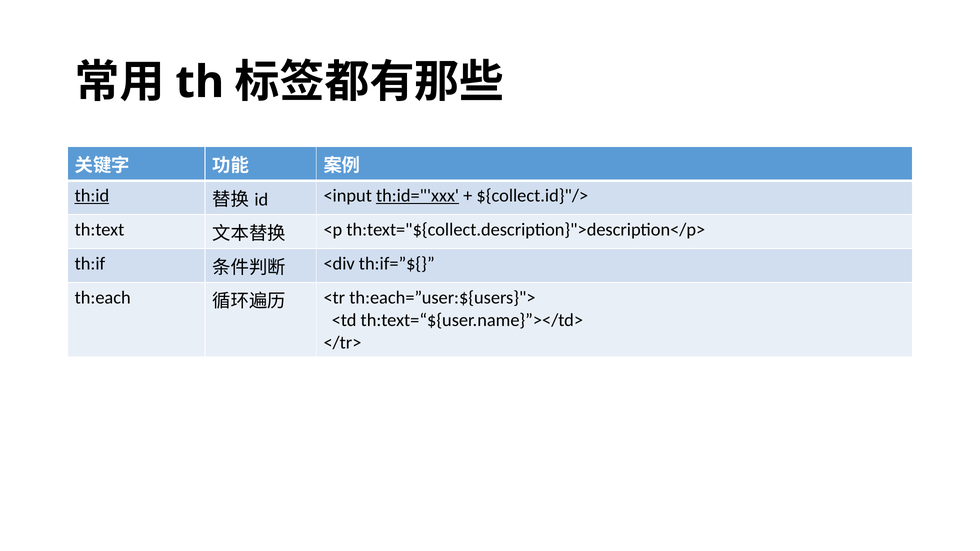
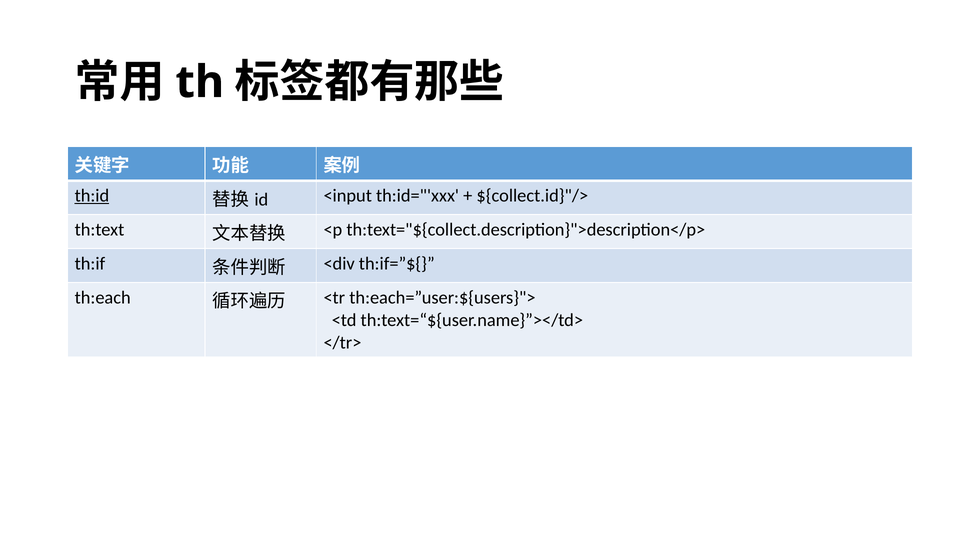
th:id="'xxx underline: present -> none (418, 196)
